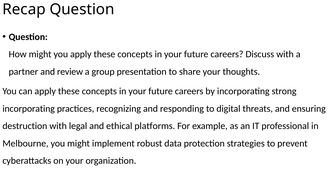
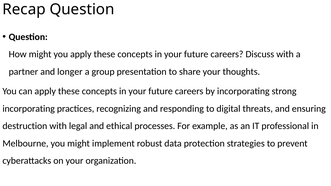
review: review -> longer (70, 72)
platforms: platforms -> processes (155, 126)
